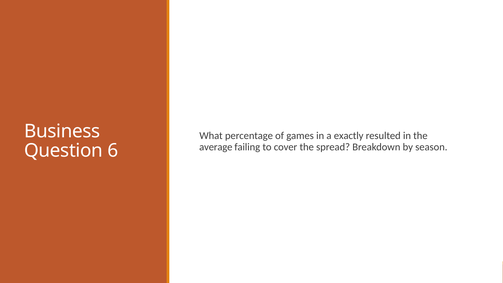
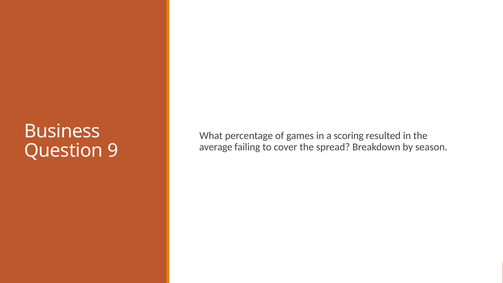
exactly: exactly -> scoring (349, 136)
6: 6 -> 9 (113, 151)
